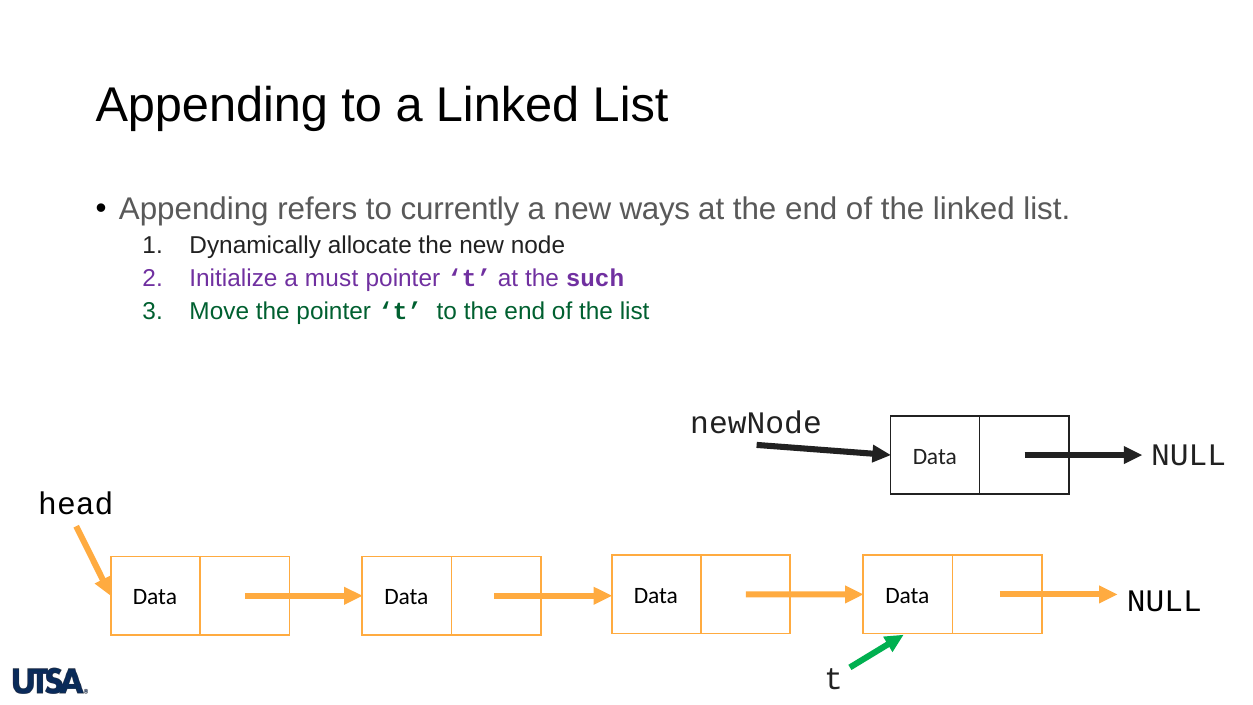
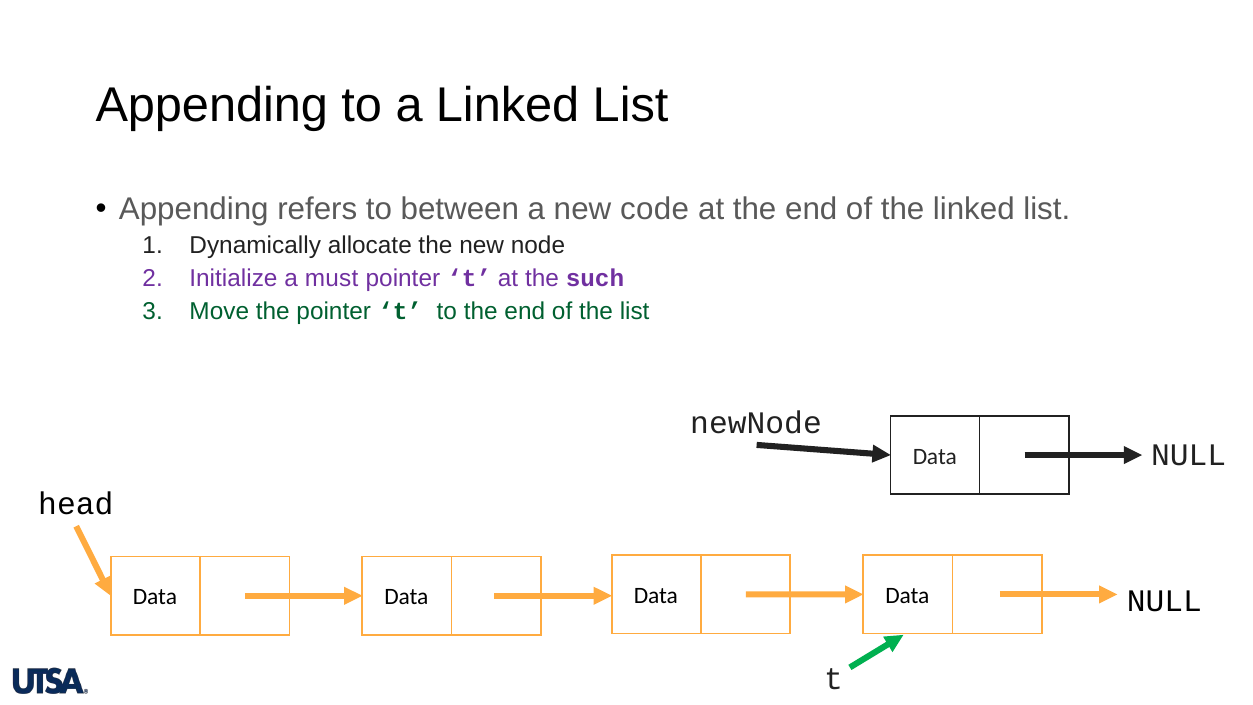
currently: currently -> between (460, 209)
ways: ways -> code (655, 209)
